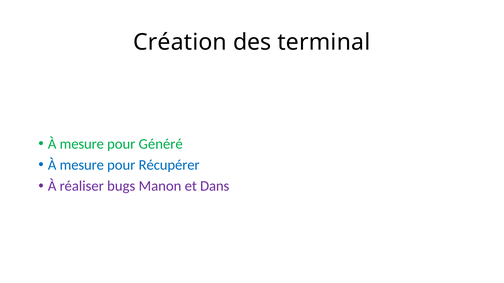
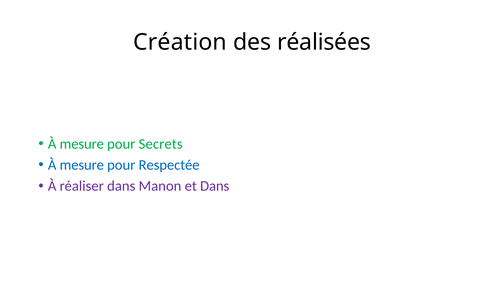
terminal: terminal -> réalisées (324, 42)
Généré: Généré -> Secrets (161, 144)
Récupérer: Récupérer -> Respectée (169, 165)
réaliser bugs: bugs -> dans (121, 186)
